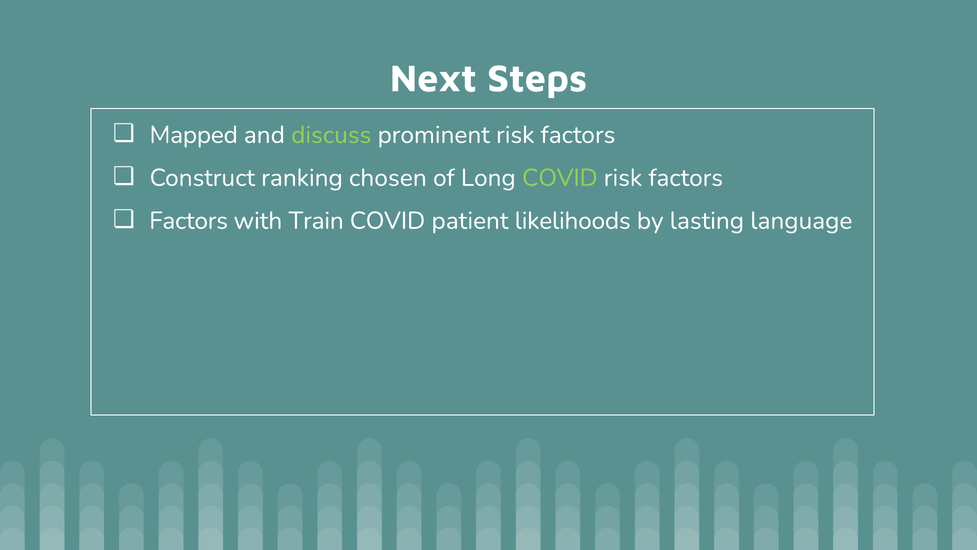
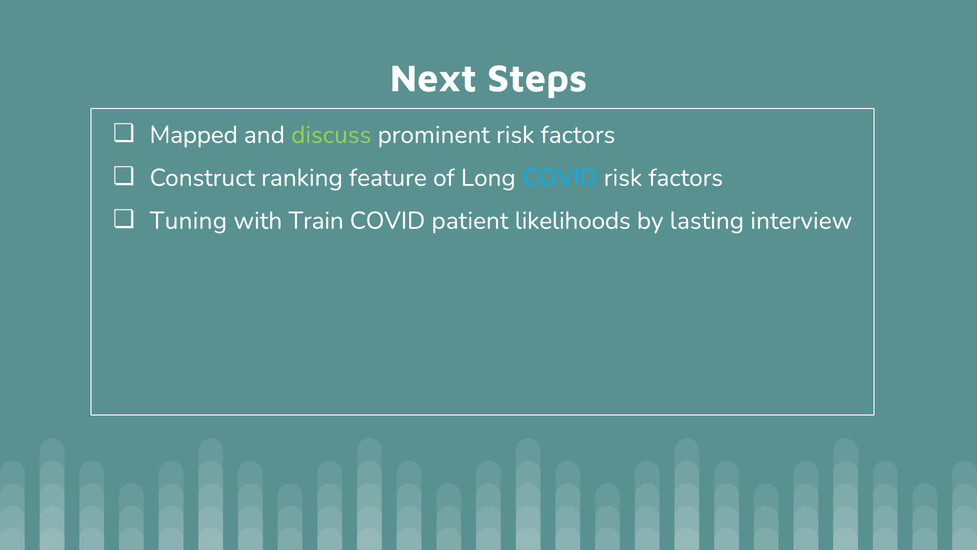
chosen: chosen -> feature (388, 178)
COVID colour: light green -> light blue (560, 178)
Factors: Factors -> Tuning (188, 221)
language: language -> interview (801, 221)
